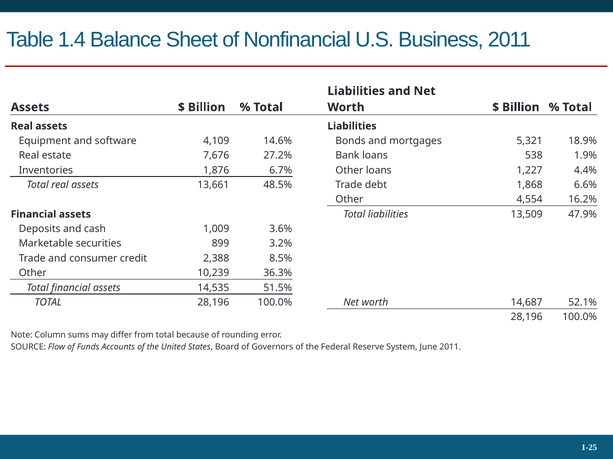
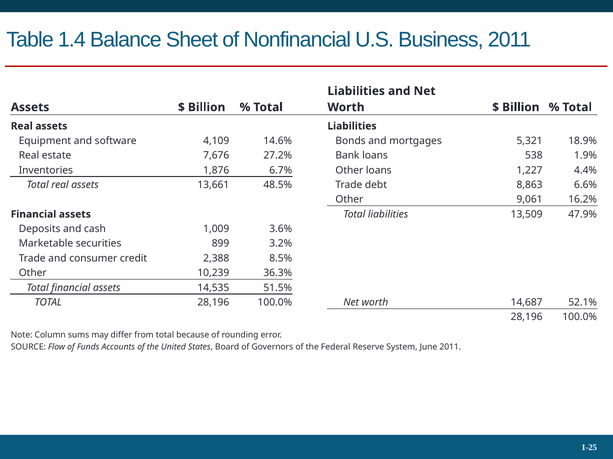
1,868: 1,868 -> 8,863 (530, 185)
4,554: 4,554 -> 9,061 (530, 200)
